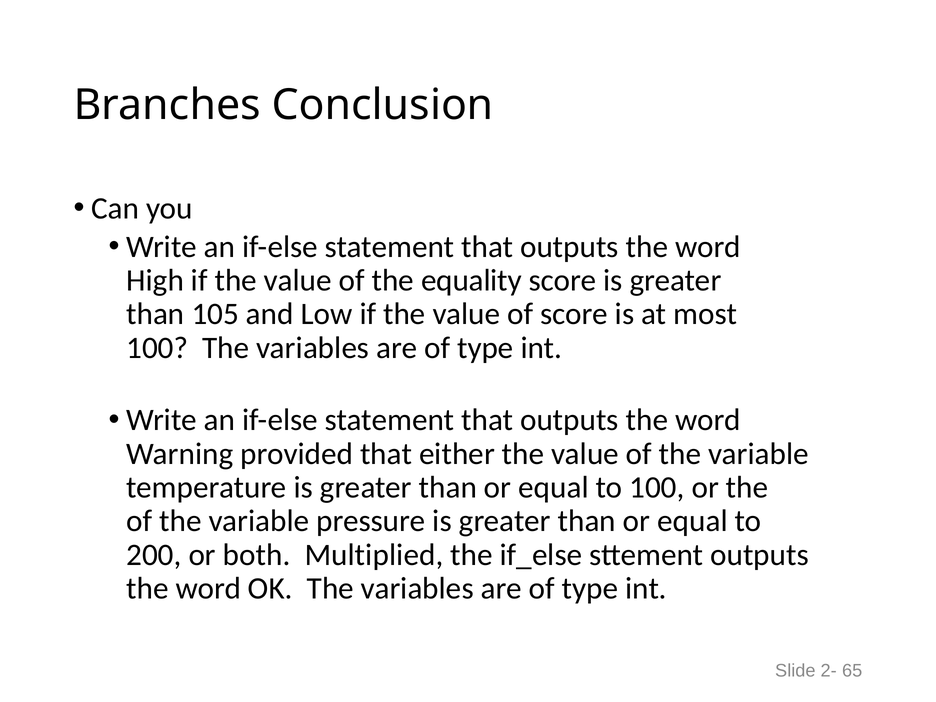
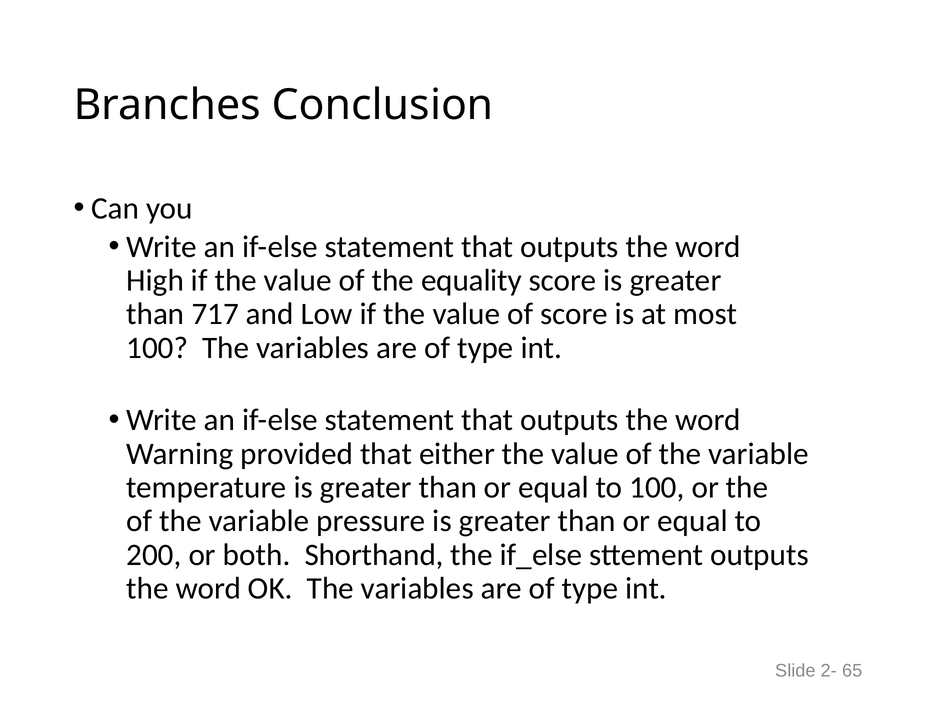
105: 105 -> 717 (215, 314)
Multiplied: Multiplied -> Shorthand (374, 555)
